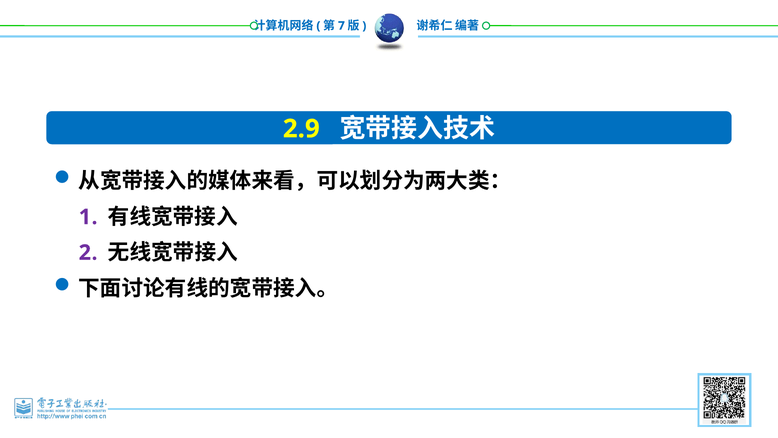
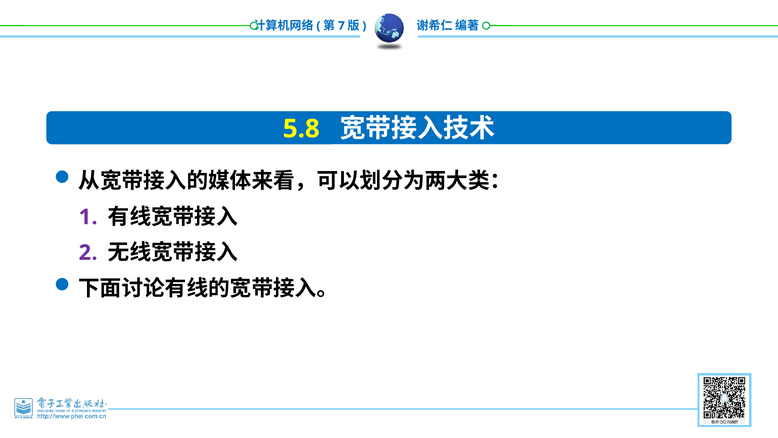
2.9: 2.9 -> 5.8 (301, 129)
